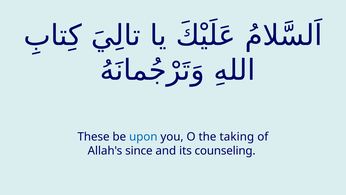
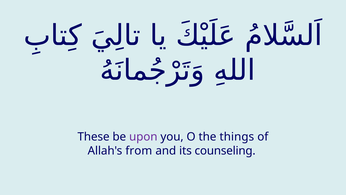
upon colour: blue -> purple (143, 137)
taking: taking -> things (237, 137)
since: since -> from (139, 150)
